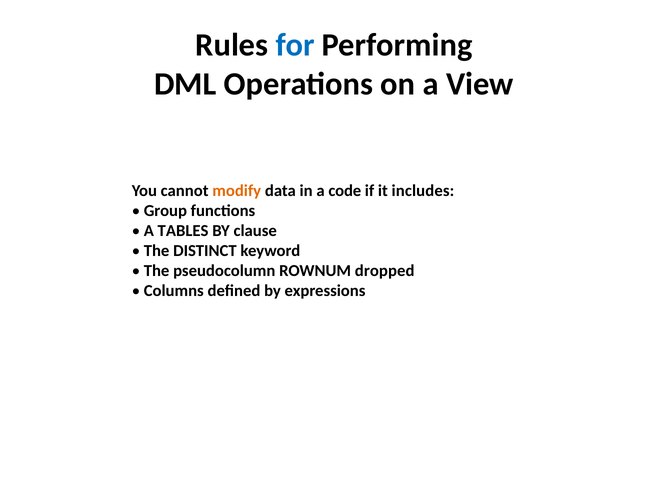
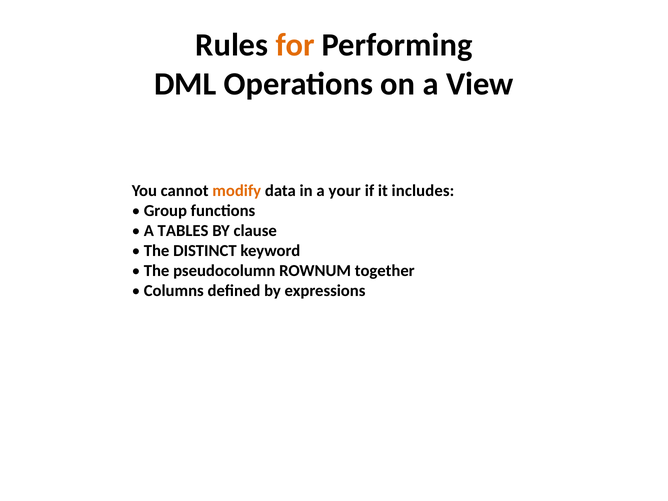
for colour: blue -> orange (295, 45)
code: code -> your (345, 191)
dropped: dropped -> together (385, 271)
